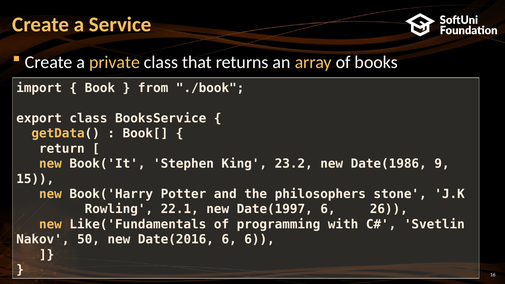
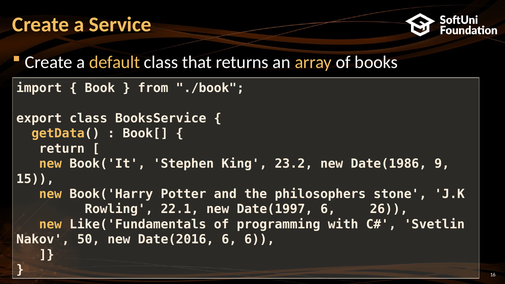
private: private -> default (115, 62)
